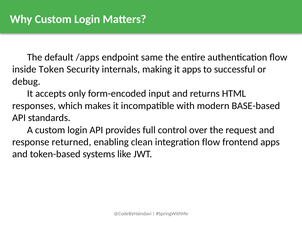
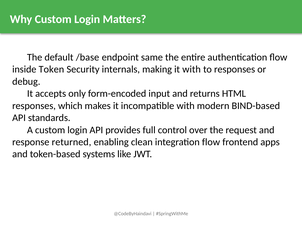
/apps: /apps -> /base (88, 57)
it apps: apps -> with (192, 69)
to successful: successful -> responses (235, 69)
BASE-based: BASE-based -> BIND-based (256, 105)
